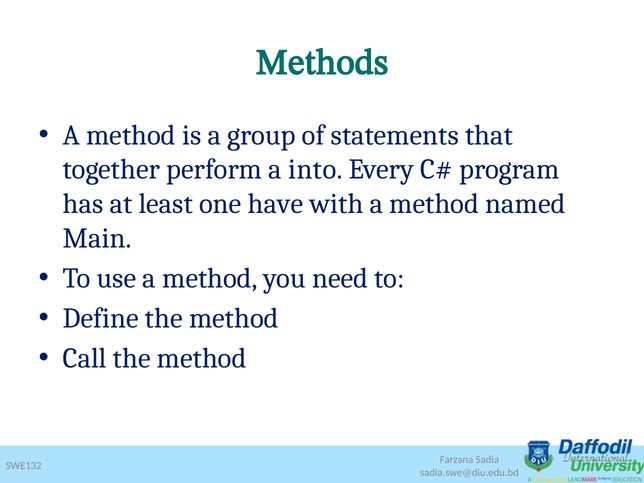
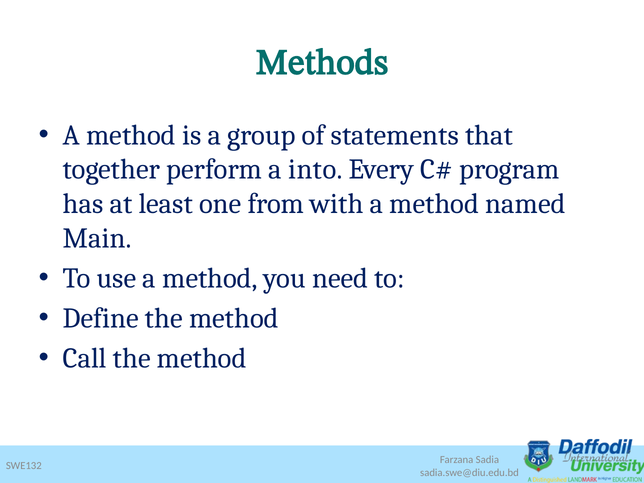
have: have -> from (276, 204)
